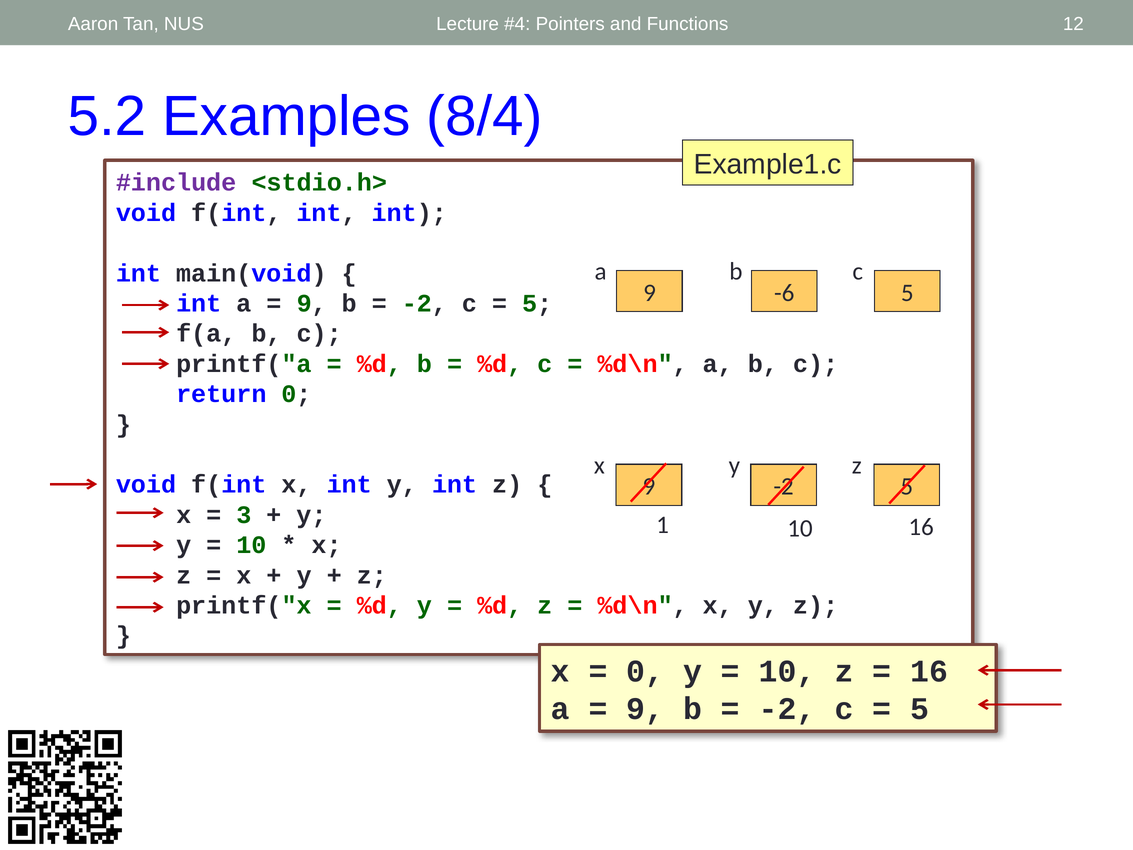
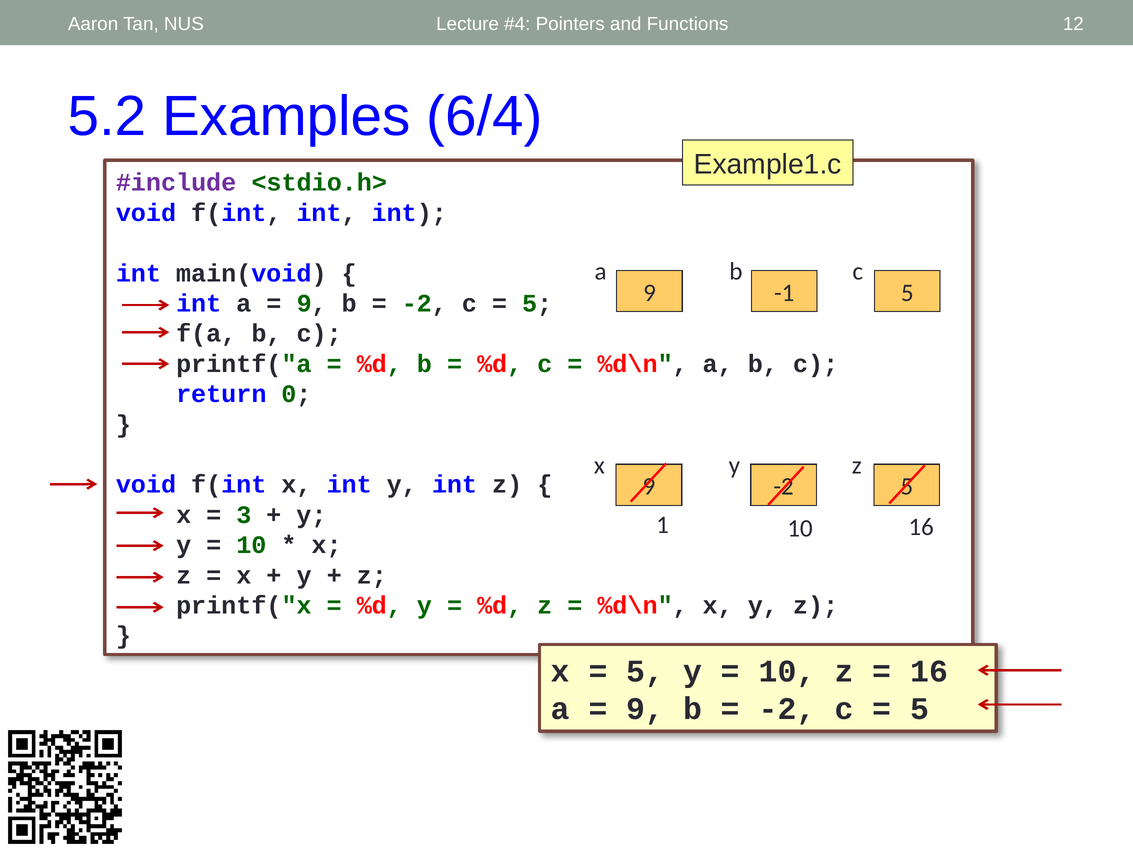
8/4: 8/4 -> 6/4 (485, 116)
-6: -6 -> -1 (784, 293)
0: 0 -> 5 (645, 671)
